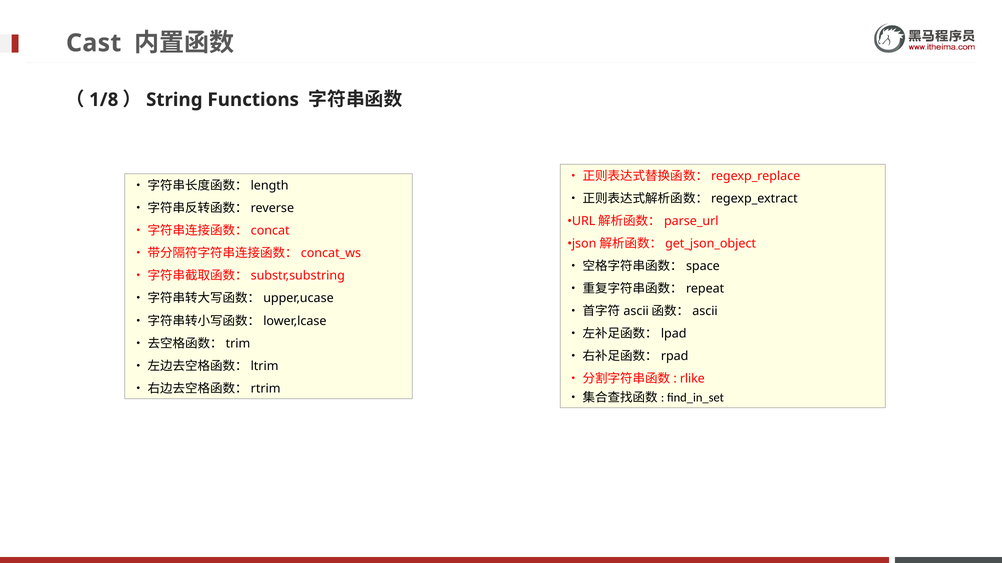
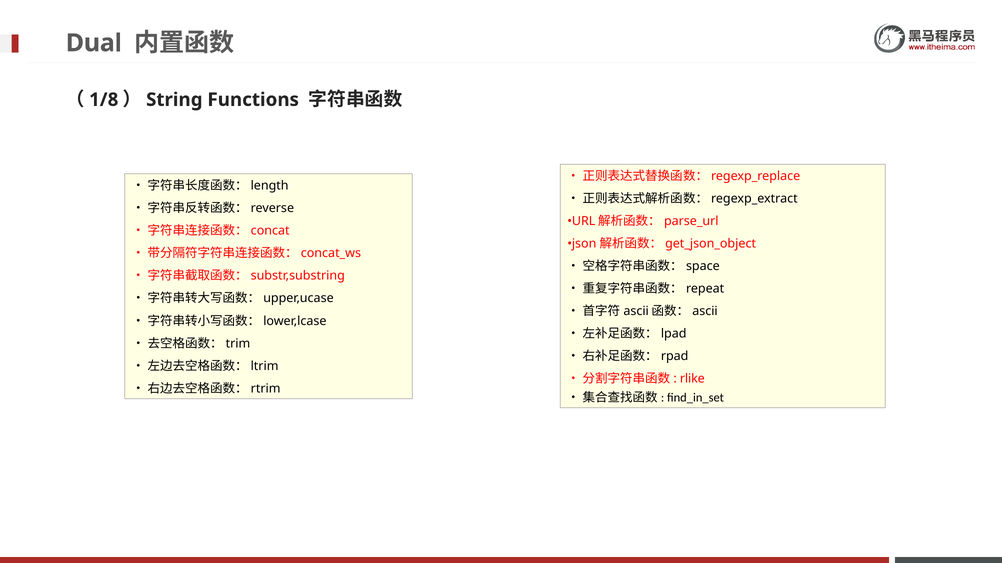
Cast: Cast -> Dual (94, 43)
